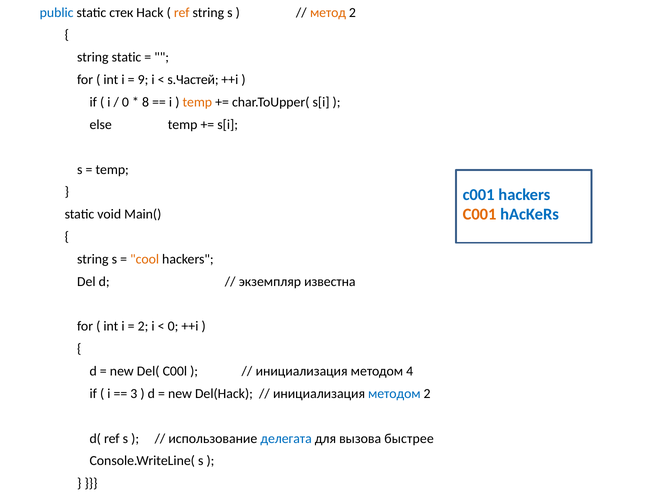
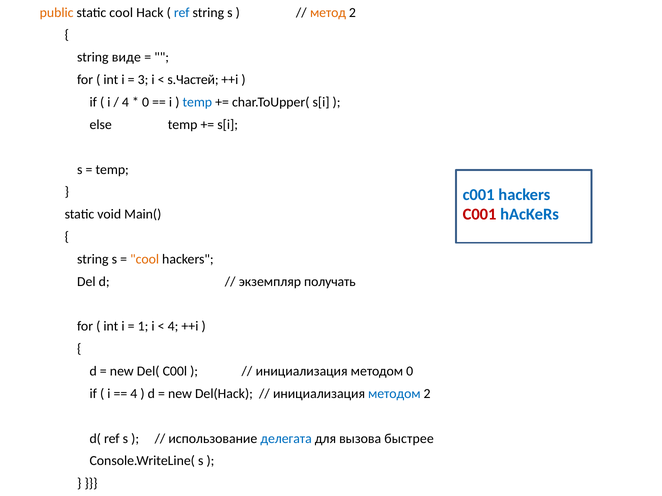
public colour: blue -> orange (57, 13)
static стек: стек -> cool (121, 13)
ref colour: orange -> blue (182, 13)
string static: static -> виде (126, 57)
9: 9 -> 3 (143, 80)
0: 0 -> 4 (125, 102)
8: 8 -> 0 (145, 102)
temp colour: orange -> blue (197, 102)
C001 colour: orange -> red (480, 215)
известна: известна -> получать (330, 282)
2: 2 -> 1 (143, 327)
0: 0 -> 4 (173, 327)
методом 4: 4 -> 0 (410, 372)
3: 3 -> 4 (134, 394)
